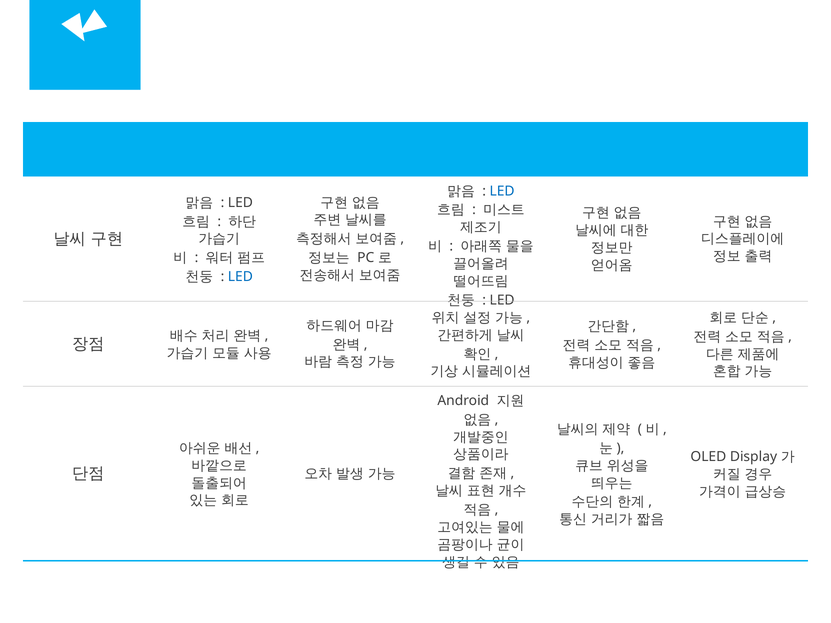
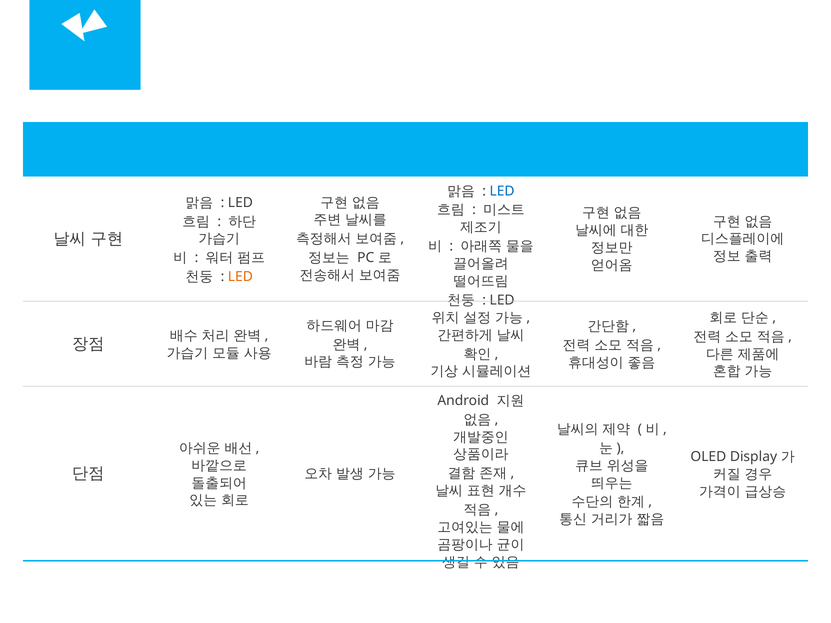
LED colour: blue -> orange (240, 277)
